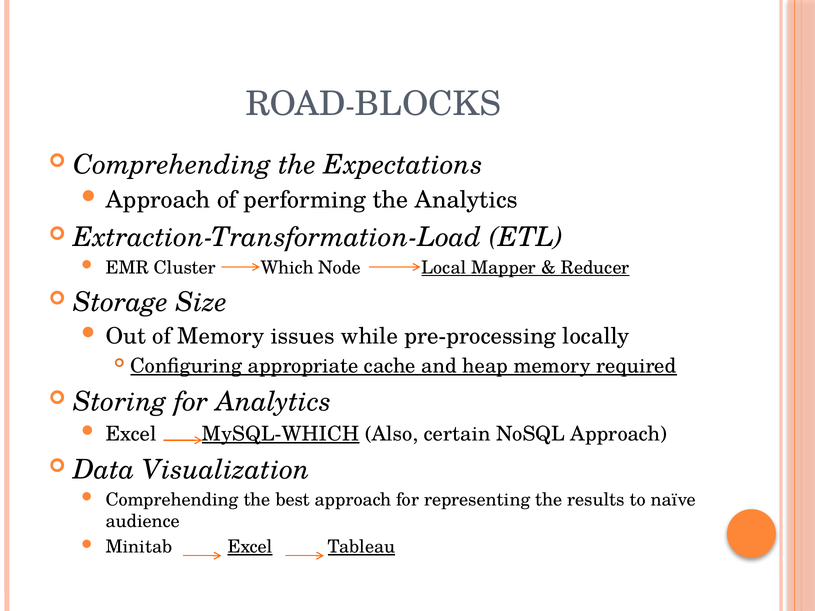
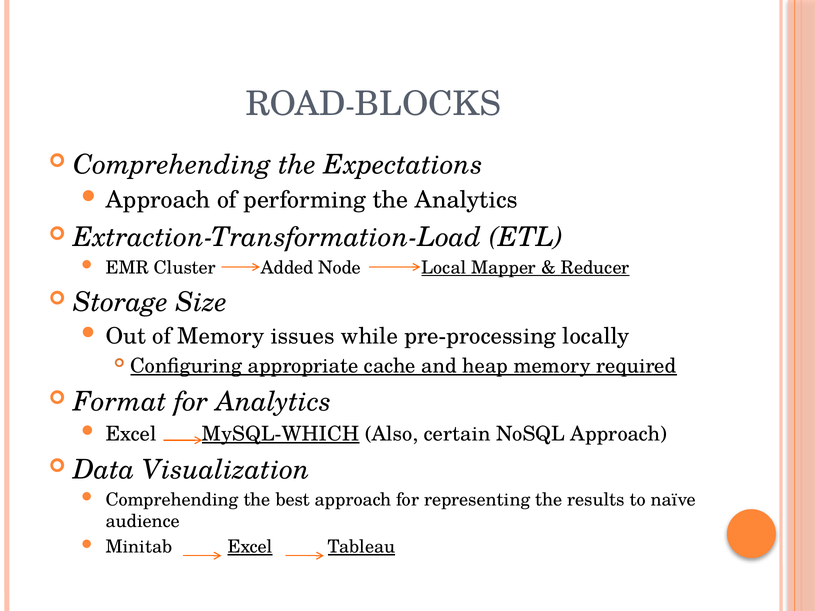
Which: Which -> Added (287, 268)
Storing: Storing -> Format (120, 402)
